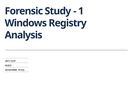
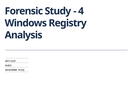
1: 1 -> 4 (81, 11)
